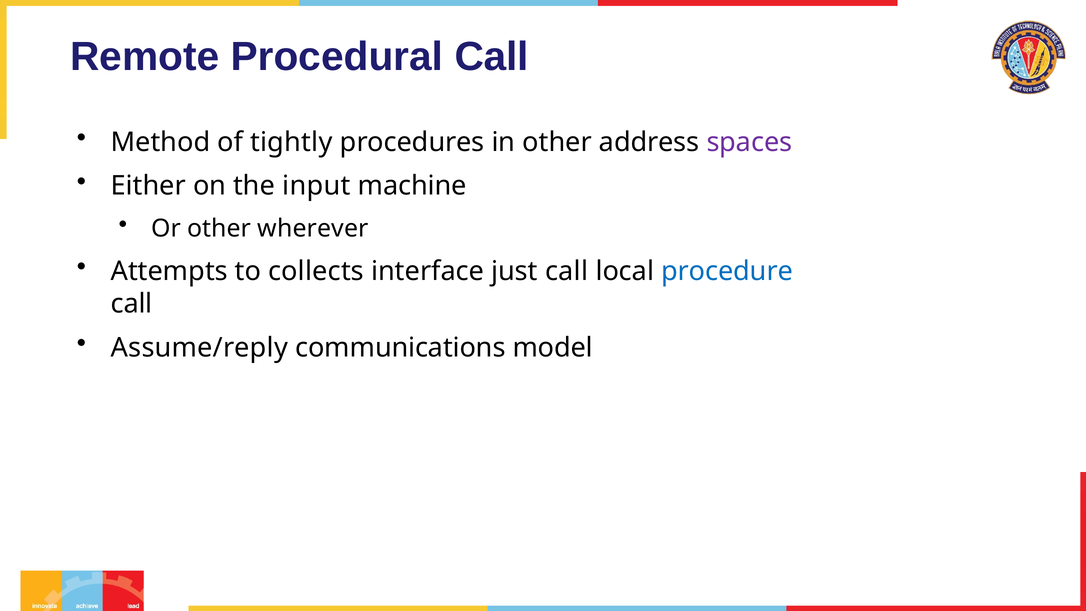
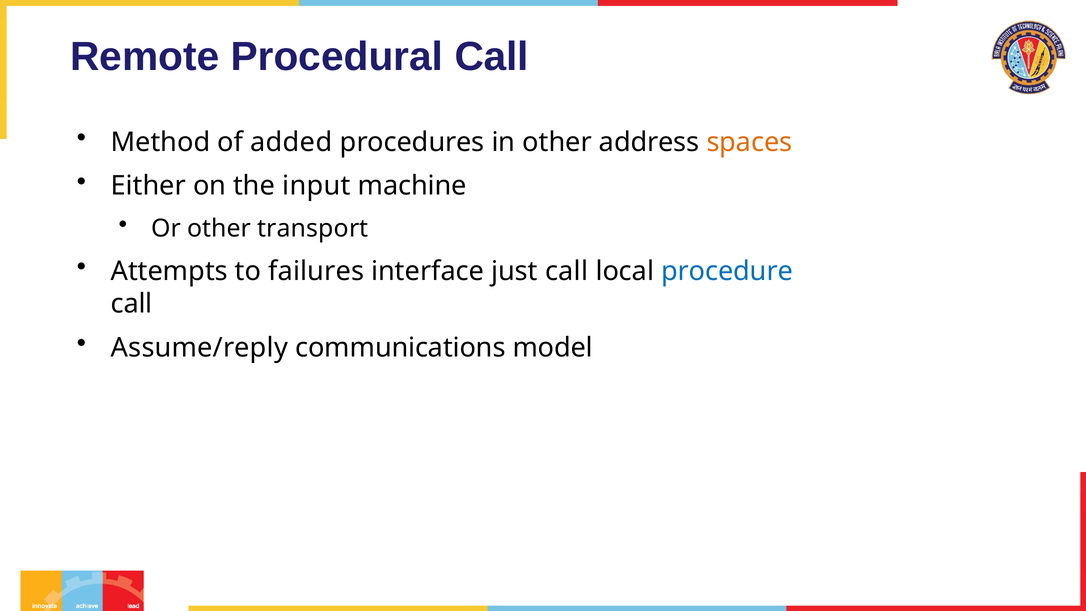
tightly: tightly -> added (291, 142)
spaces colour: purple -> orange (749, 142)
wherever: wherever -> transport (313, 228)
collects: collects -> failures (316, 271)
